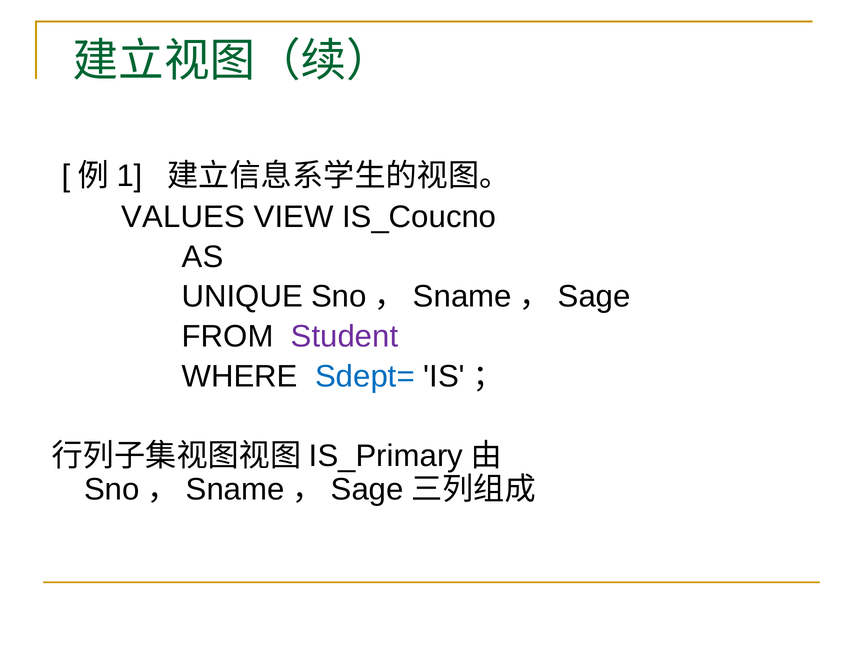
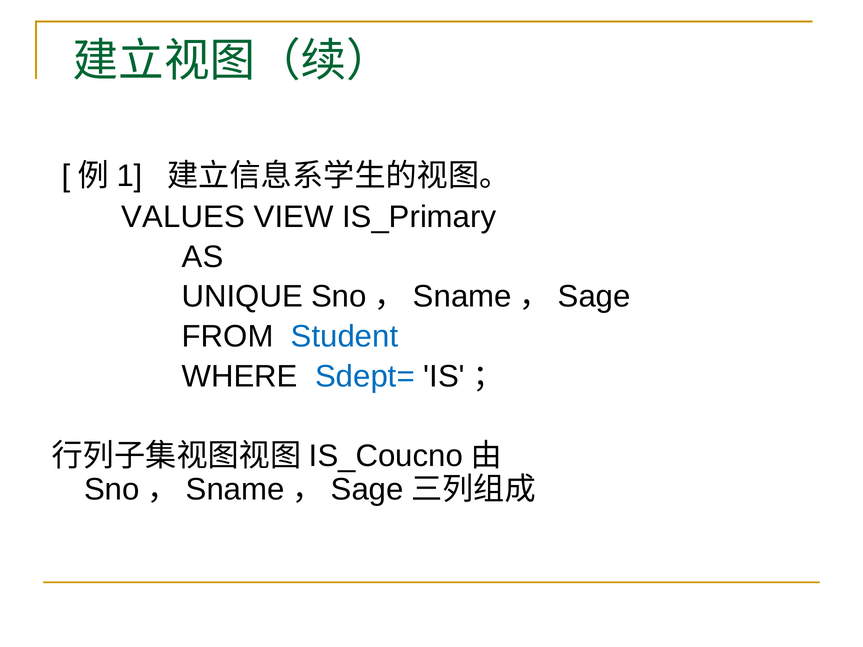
IS_Coucno: IS_Coucno -> IS_Primary (419, 217)
Student colour: purple -> blue (345, 337)
IS_Primary: IS_Primary -> IS_Coucno (386, 456)
